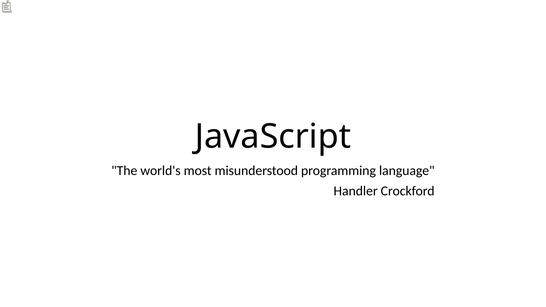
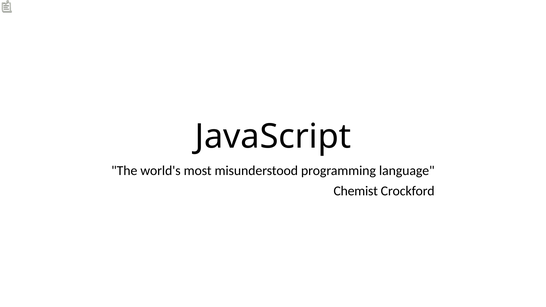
Handler: Handler -> Chemist (356, 191)
